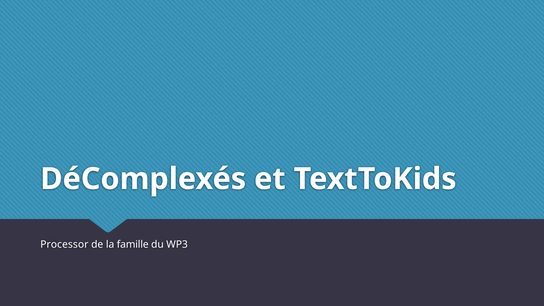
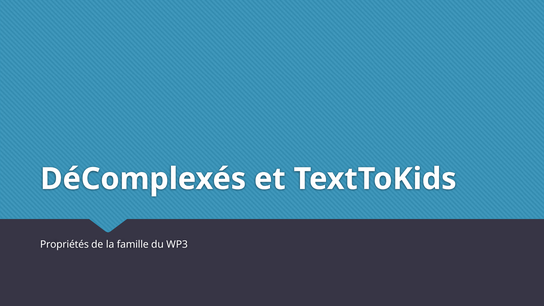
Processor: Processor -> Propriétés (64, 244)
